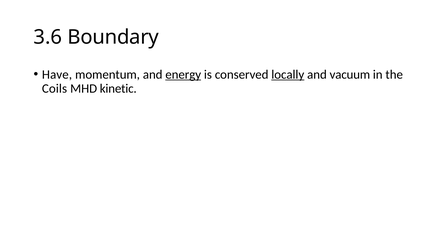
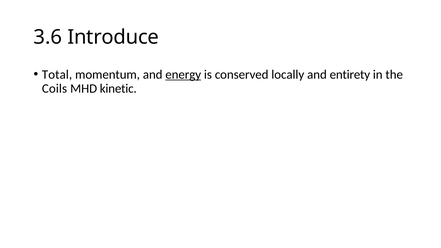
Boundary: Boundary -> Introduce (113, 37)
Have: Have -> Total (57, 75)
locally underline: present -> none (288, 75)
vacuum: vacuum -> entirety (350, 75)
